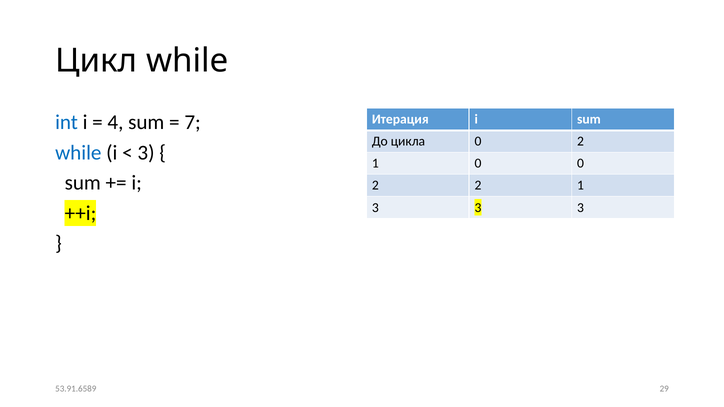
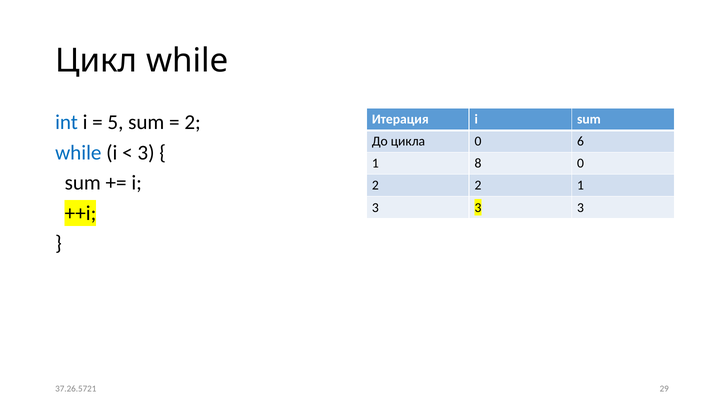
4: 4 -> 5 (115, 122)
7: 7 -> 2 (193, 122)
цикла 0 2: 2 -> 6 (580, 142)
1 0: 0 -> 8 (478, 164)
53.91.6589: 53.91.6589 -> 37.26.5721 (76, 389)
